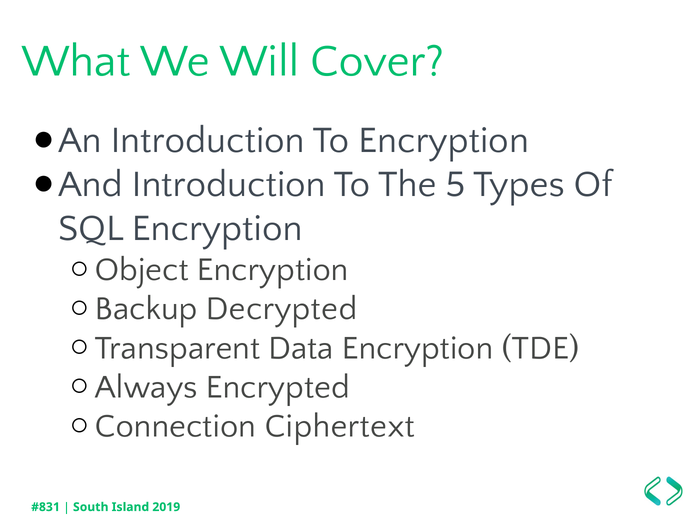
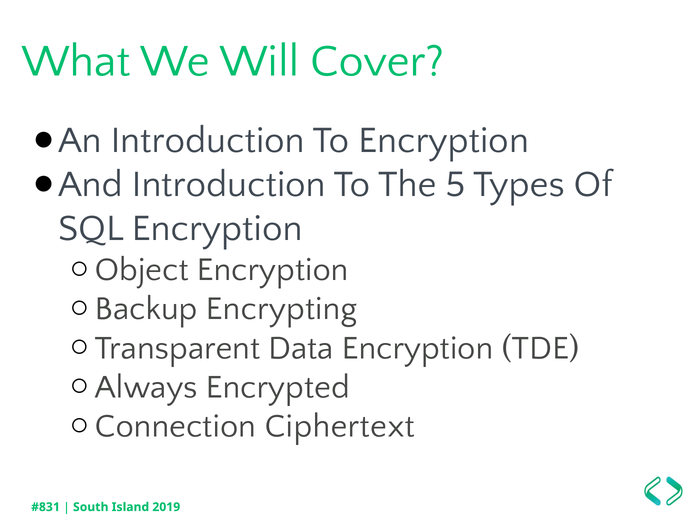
Decrypted: Decrypted -> Encrypting (282, 308)
